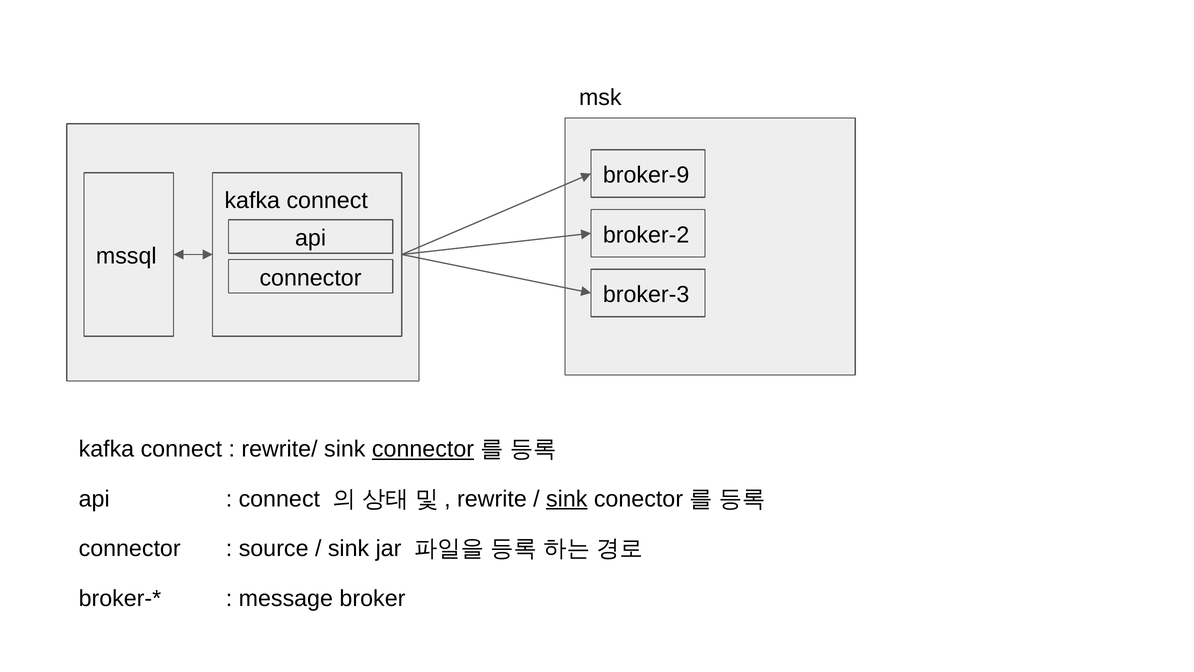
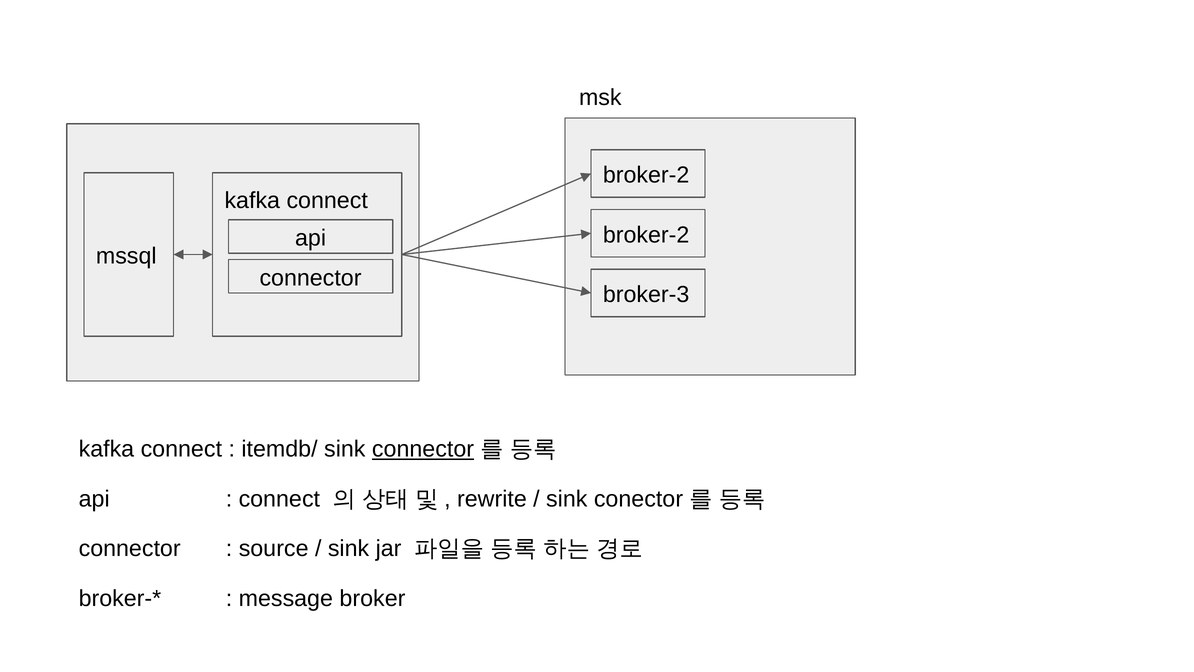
broker-9: broker-9 -> broker-2 (646, 175)
rewrite/: rewrite/ -> itemdb/ (280, 449)
sink underline: present -> none (567, 499)
